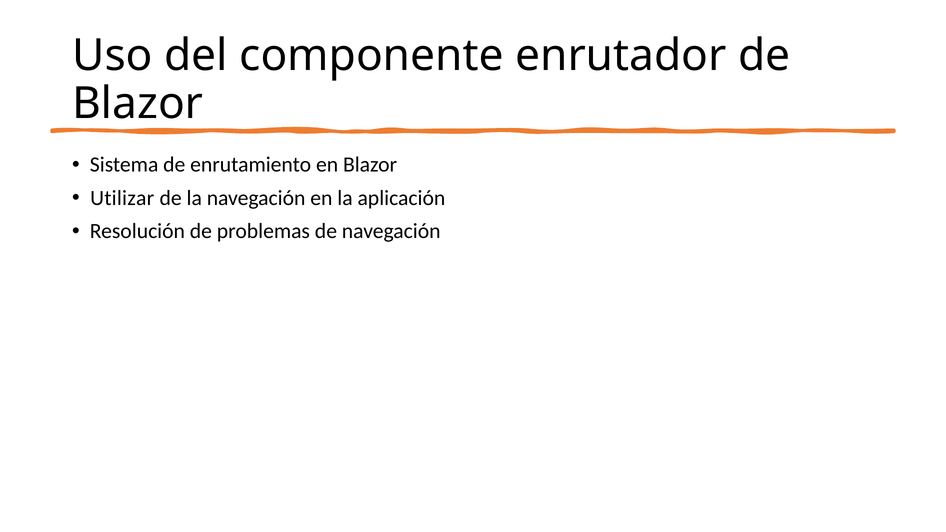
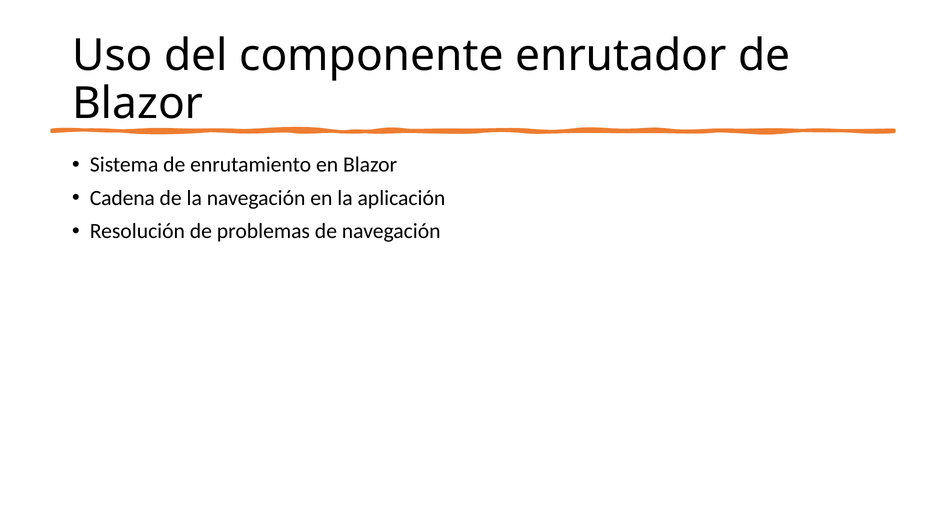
Utilizar: Utilizar -> Cadena (122, 198)
